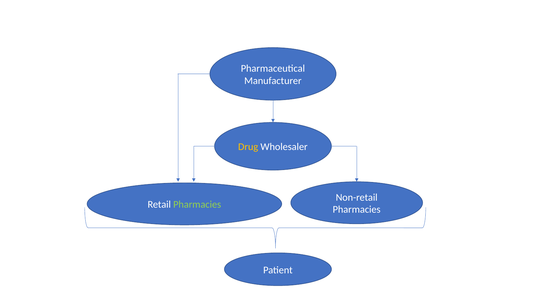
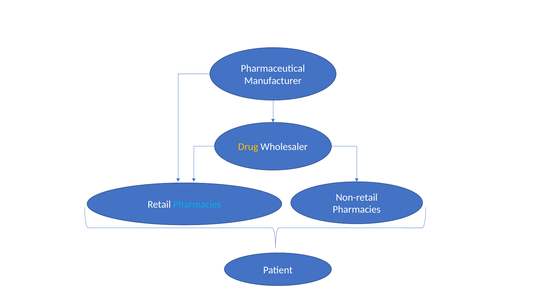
Pharmacies colour: light green -> light blue (197, 205)
